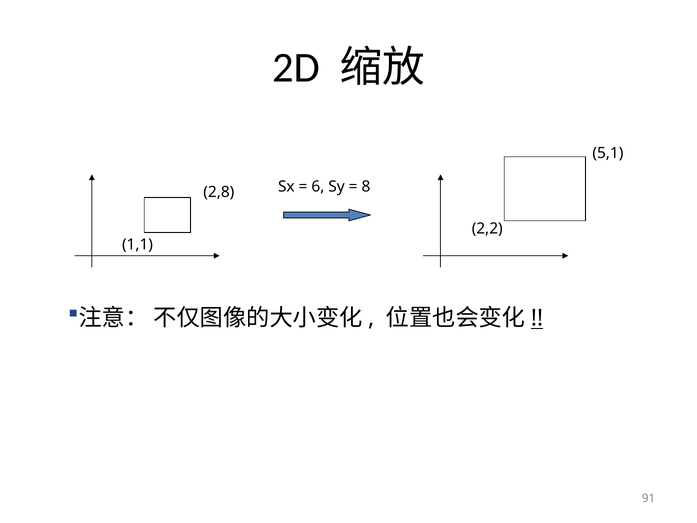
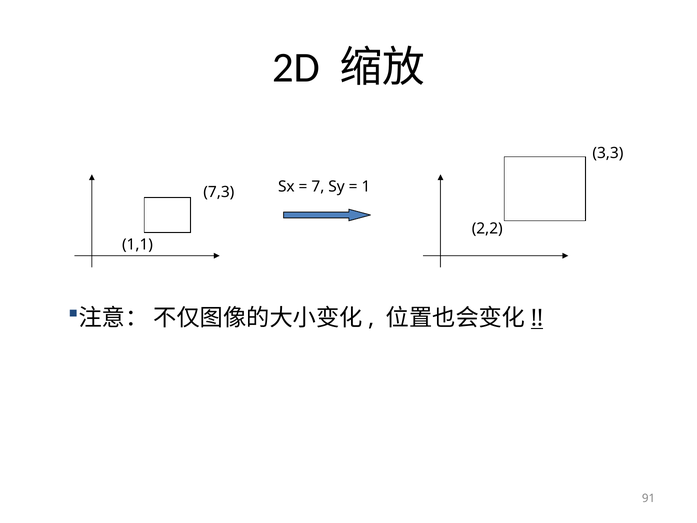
5,1: 5,1 -> 3,3 (608, 153)
2,8: 2,8 -> 7,3 (219, 192)
6: 6 -> 7 (318, 186)
8: 8 -> 1 (366, 186)
